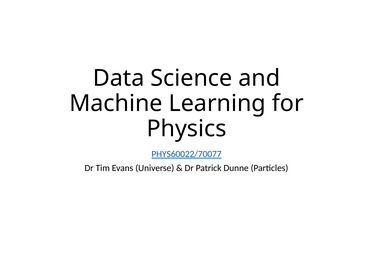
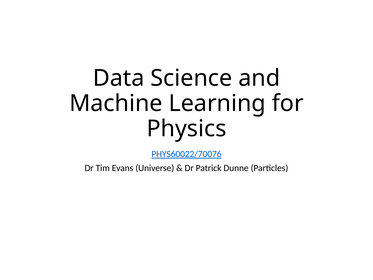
PHYS60022/70077: PHYS60022/70077 -> PHYS60022/70076 (186, 154)
